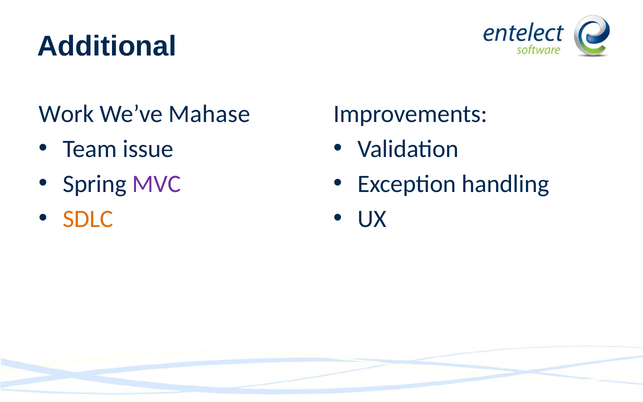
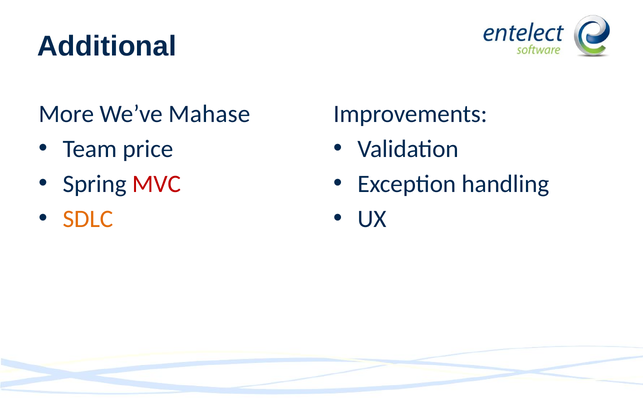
Work: Work -> More (66, 114)
issue: issue -> price (148, 149)
MVC colour: purple -> red (156, 184)
